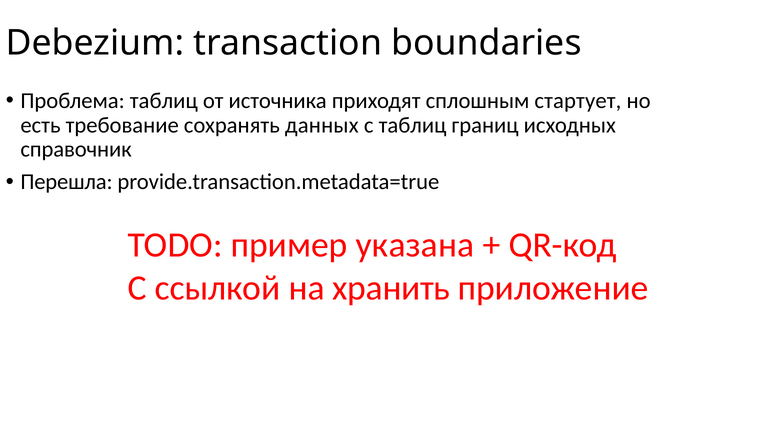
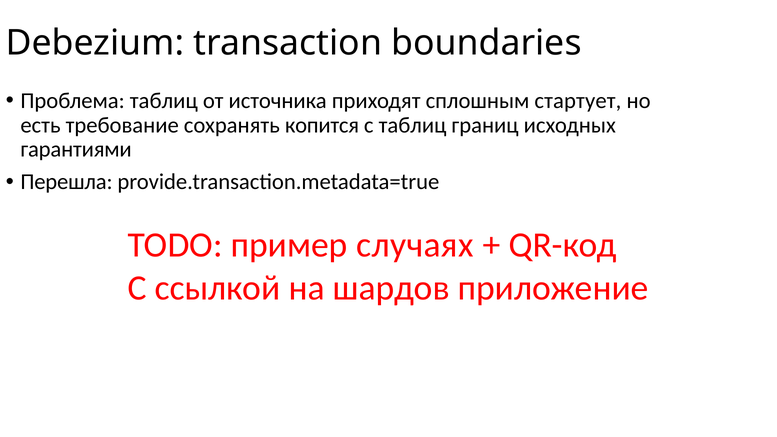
данных: данных -> копится (322, 125)
справочник: справочник -> гарантиями (76, 149)
указана: указана -> случаях (415, 245)
хранить: хранить -> шардов (391, 288)
